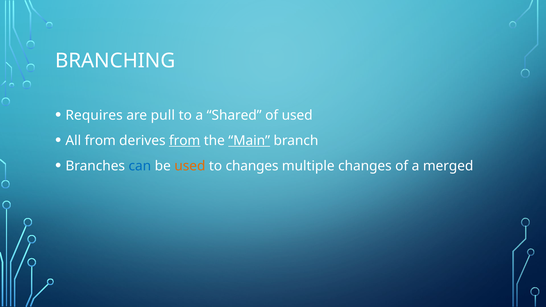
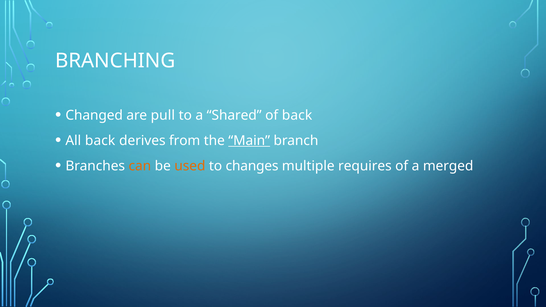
Requires: Requires -> Changed (94, 115)
of used: used -> back (297, 115)
All from: from -> back (100, 141)
from underline: present -> none (185, 141)
can colour: blue -> orange (140, 166)
multiple changes: changes -> requires (365, 166)
